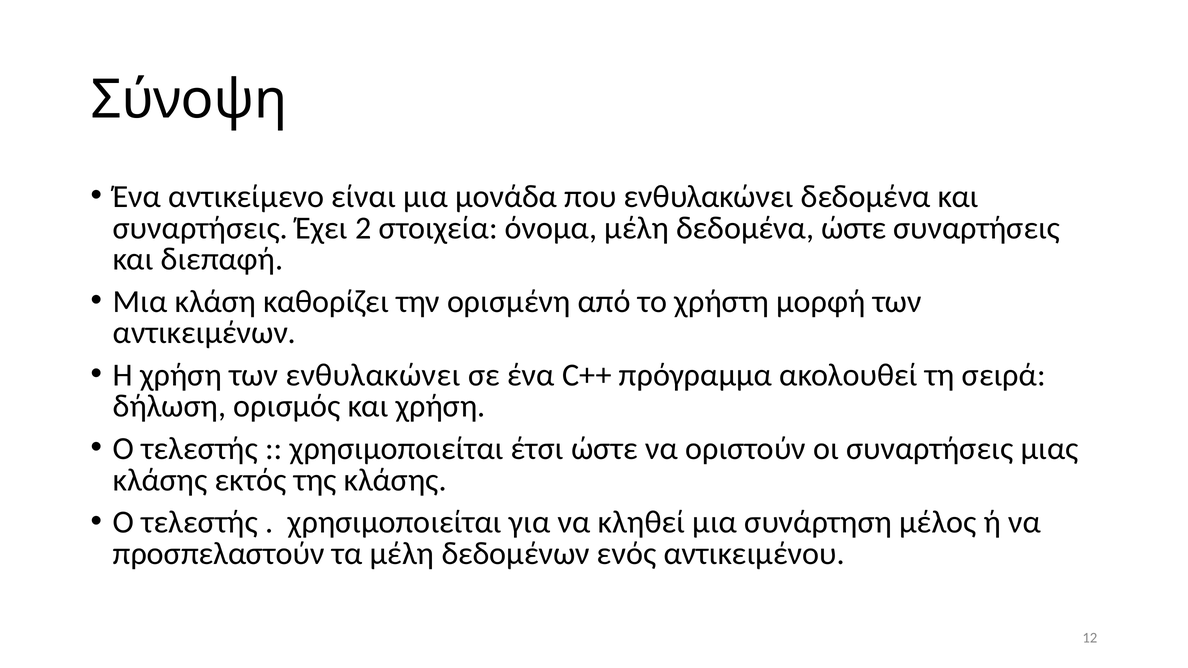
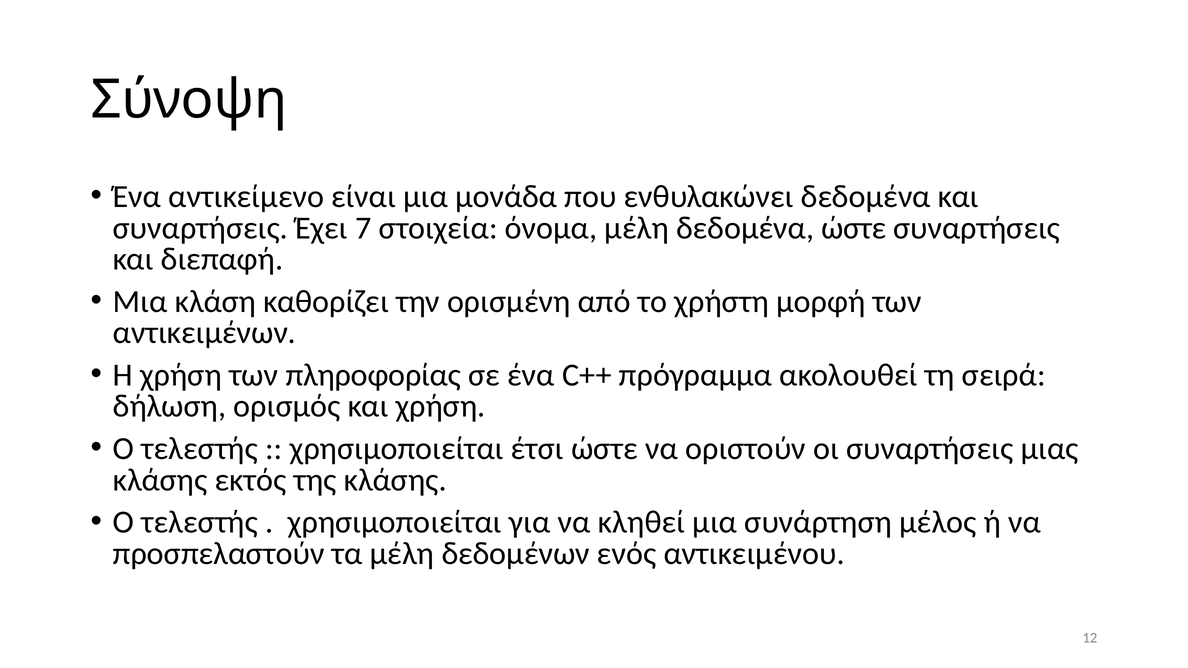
2: 2 -> 7 (363, 228)
των ενθυλακώνει: ενθυλακώνει -> πληροφορίας (373, 375)
